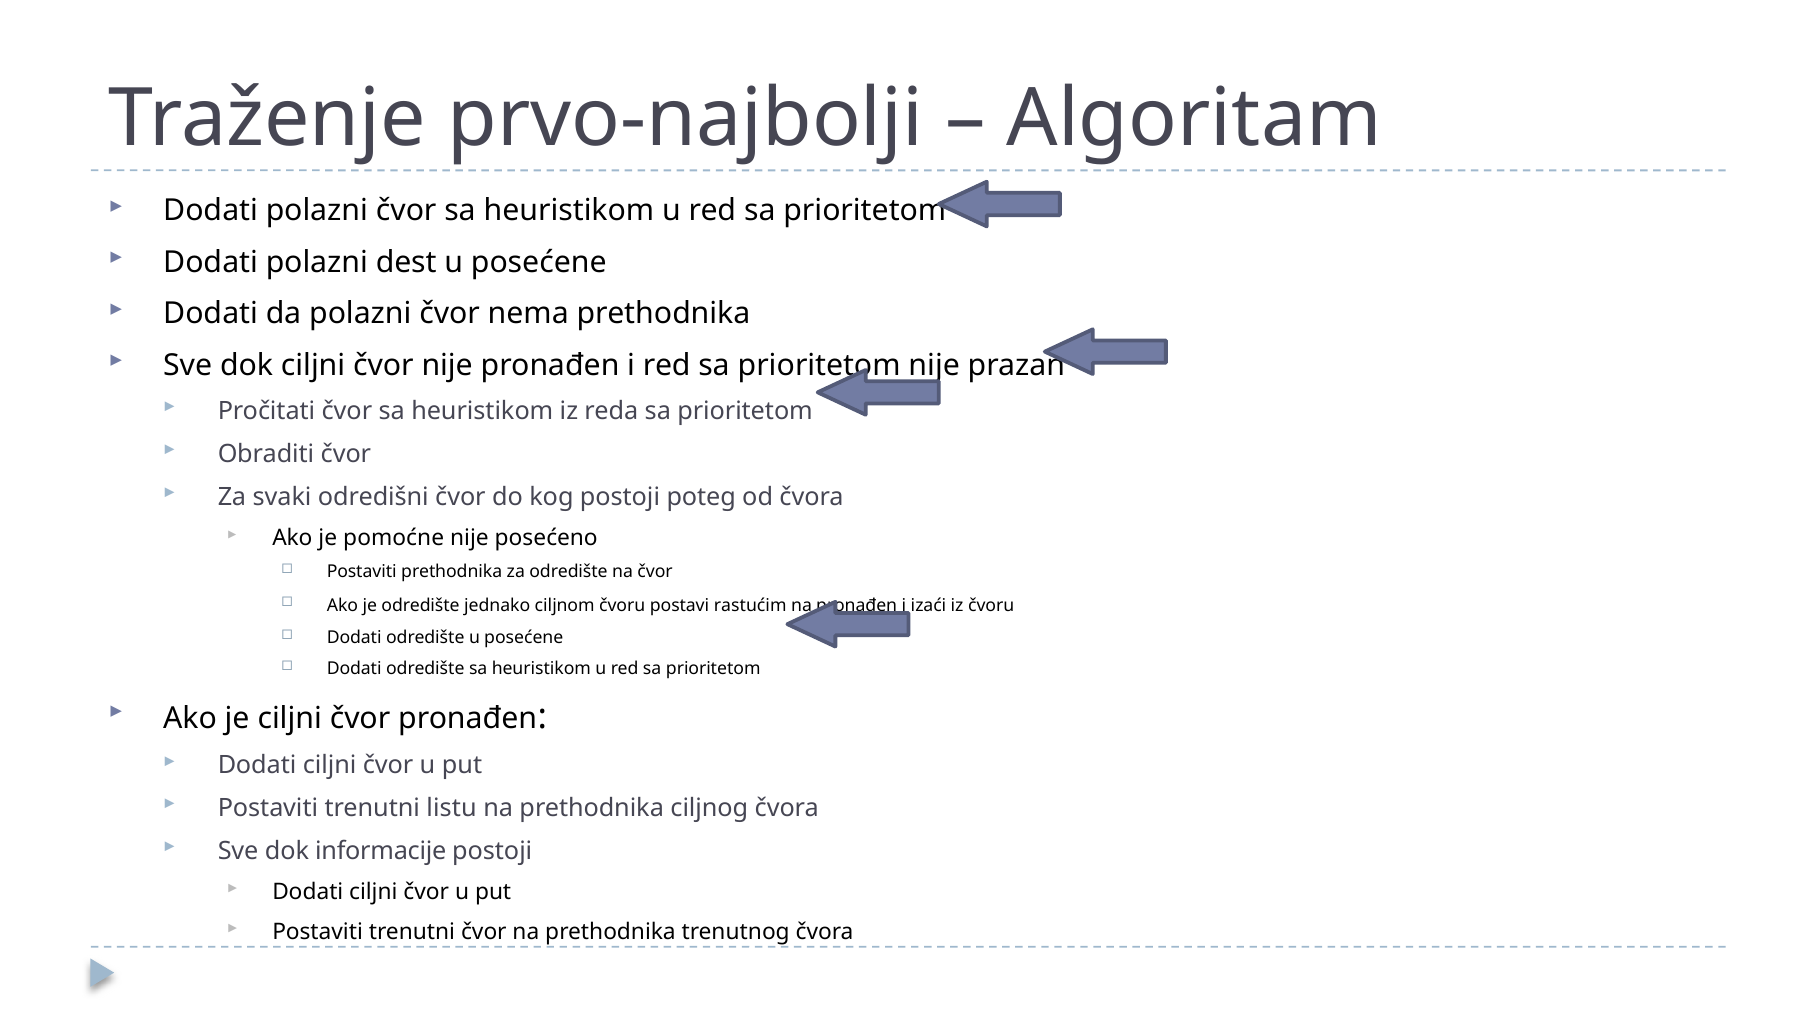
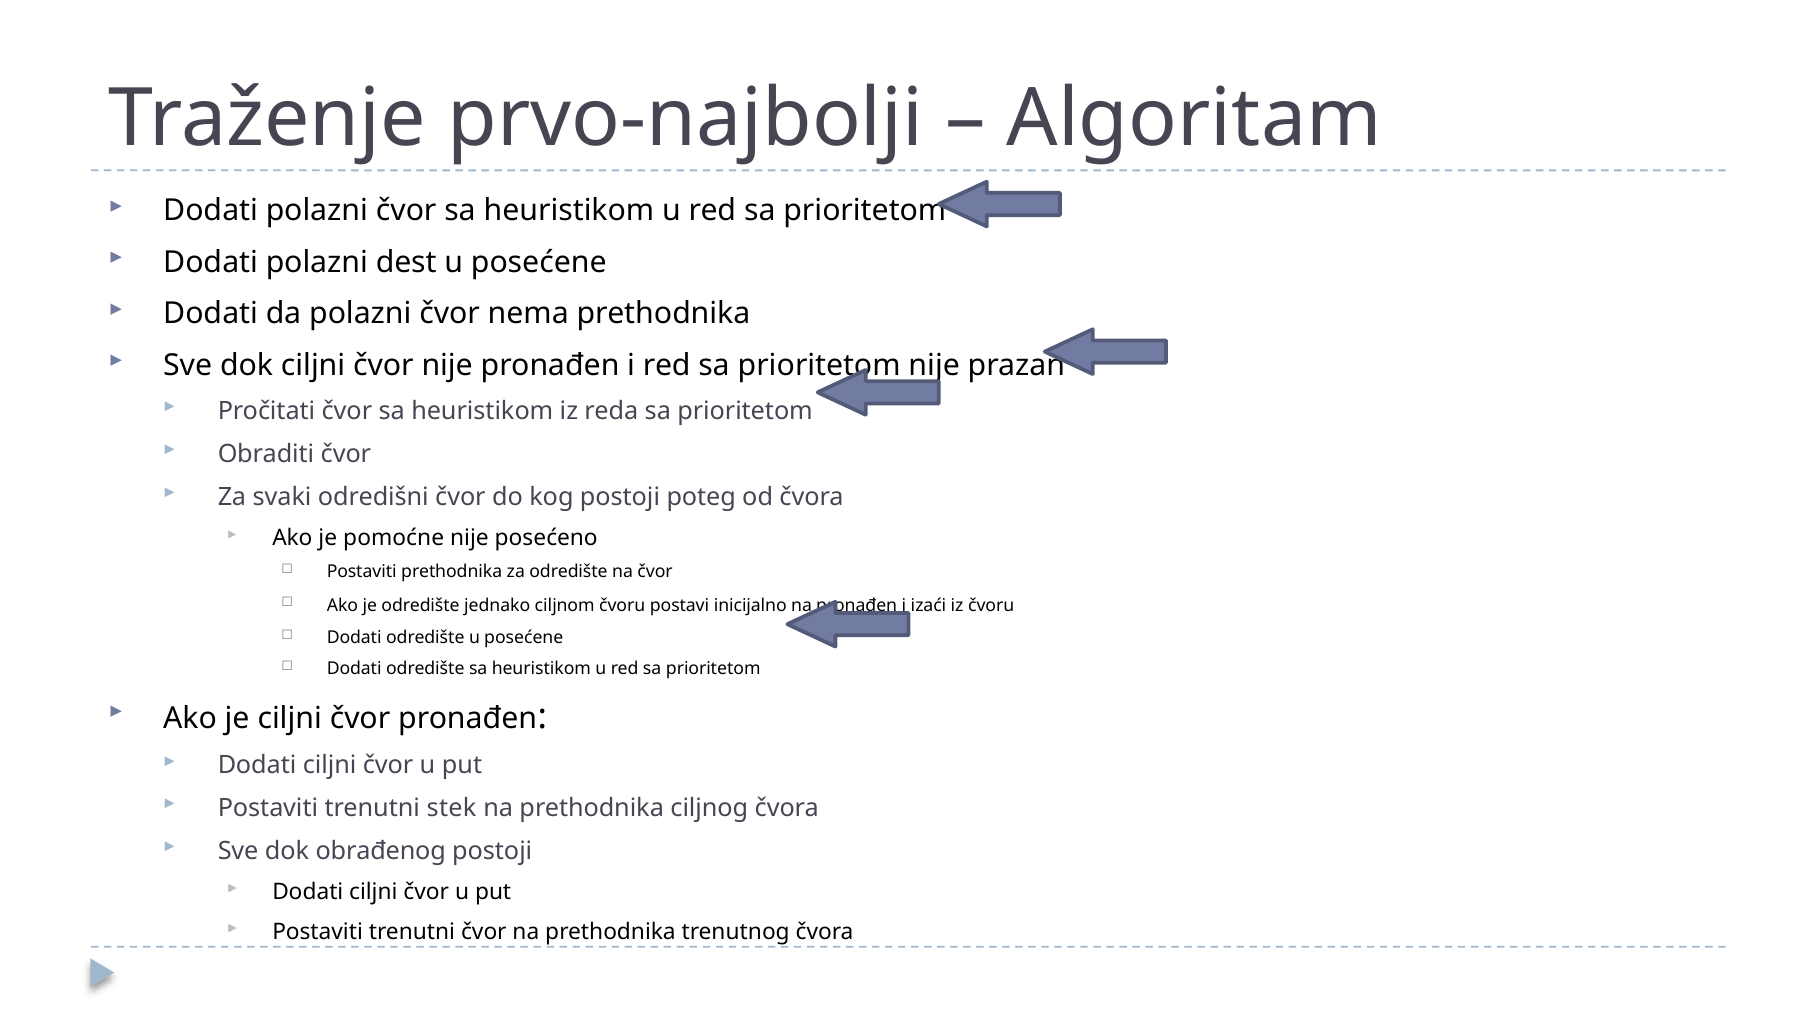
rastućim: rastućim -> inicijalno (750, 606)
listu: listu -> stek (452, 808)
informacije: informacije -> obrađenog (381, 851)
